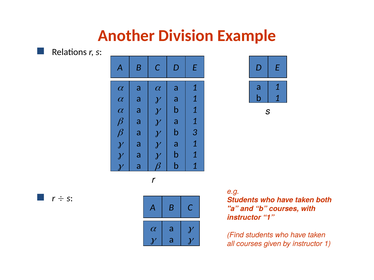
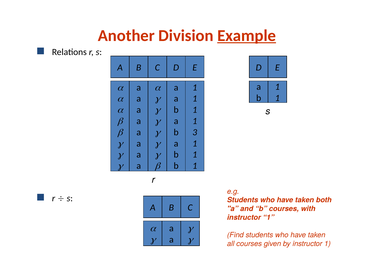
Example underline: none -> present (247, 36)
